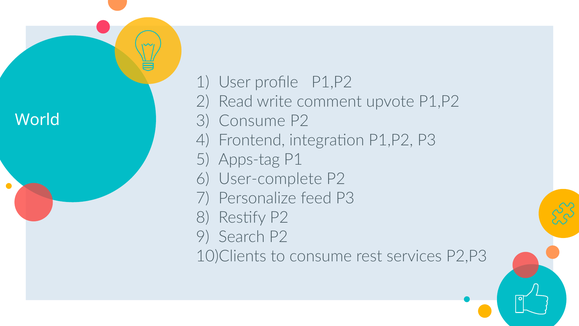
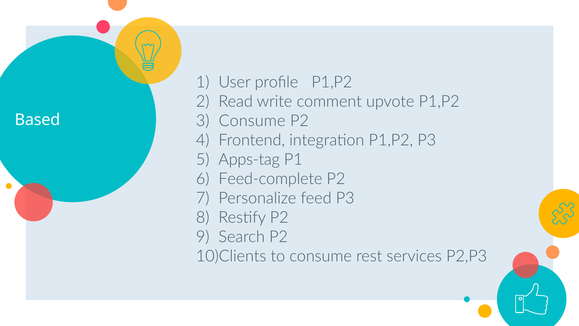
World: World -> Based (37, 120)
User-complete: User-complete -> Feed-complete (270, 179)
